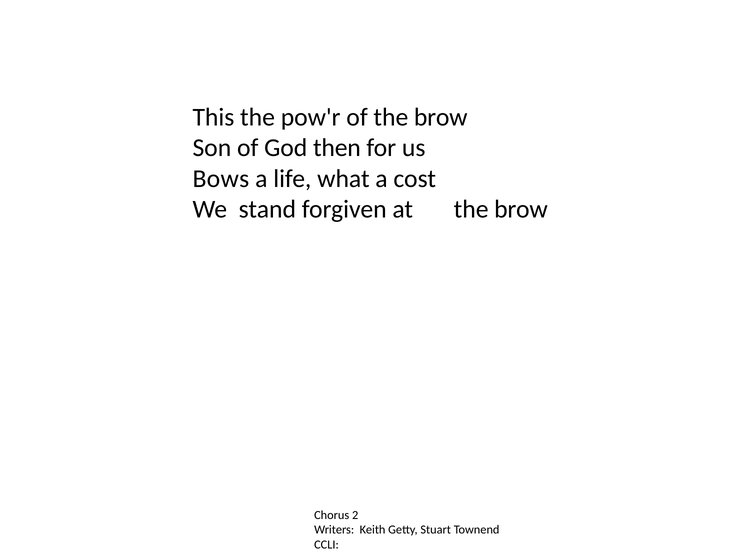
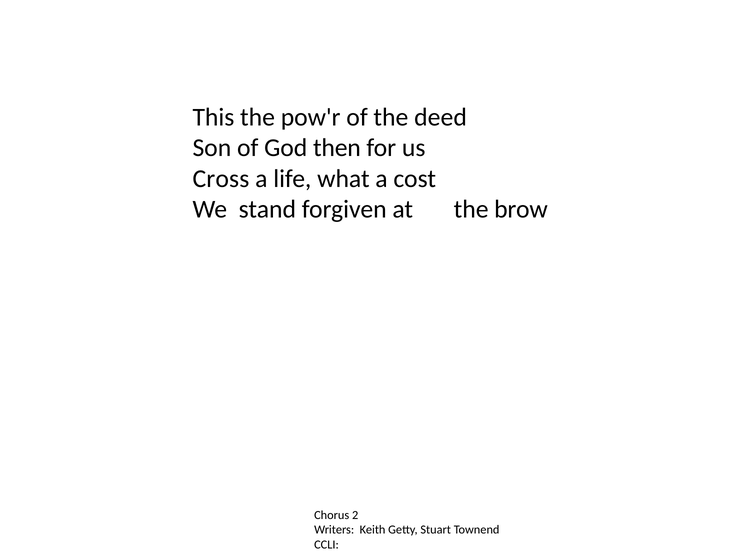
of the brow: brow -> deed (441, 117)
Bows: Bows -> Cross (221, 179)
